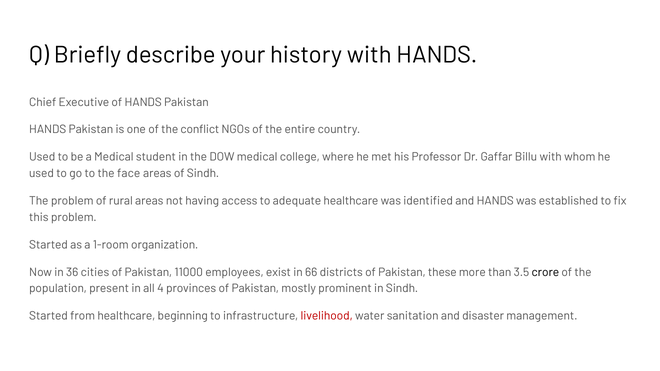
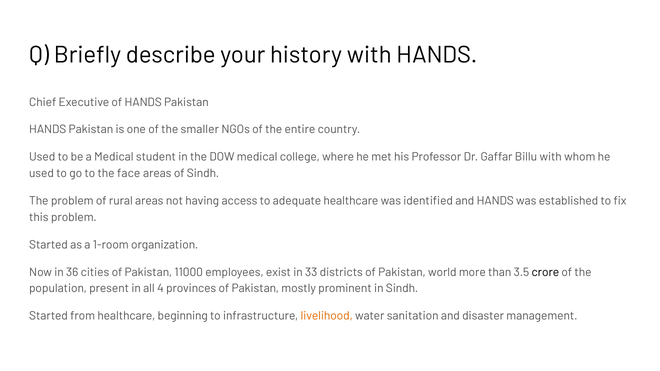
conflict: conflict -> smaller (200, 130)
66: 66 -> 33 (311, 272)
these: these -> world (442, 272)
livelihood colour: red -> orange (327, 316)
